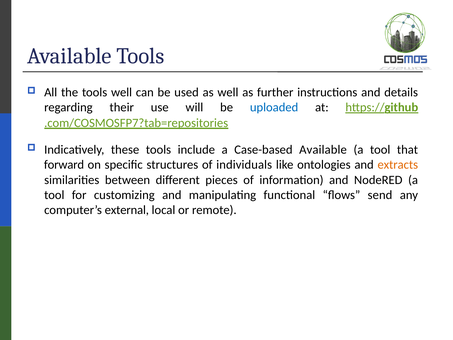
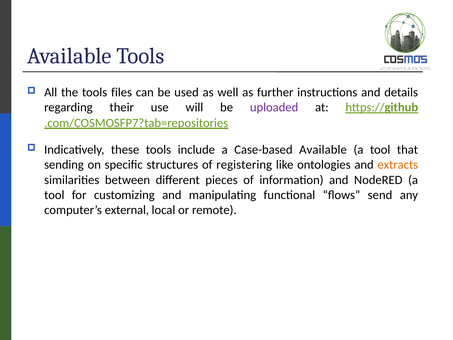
tools well: well -> files (122, 92)
uploaded colour: blue -> purple (274, 107)
forward: forward -> sending (64, 165)
individuals: individuals -> registering (244, 165)
